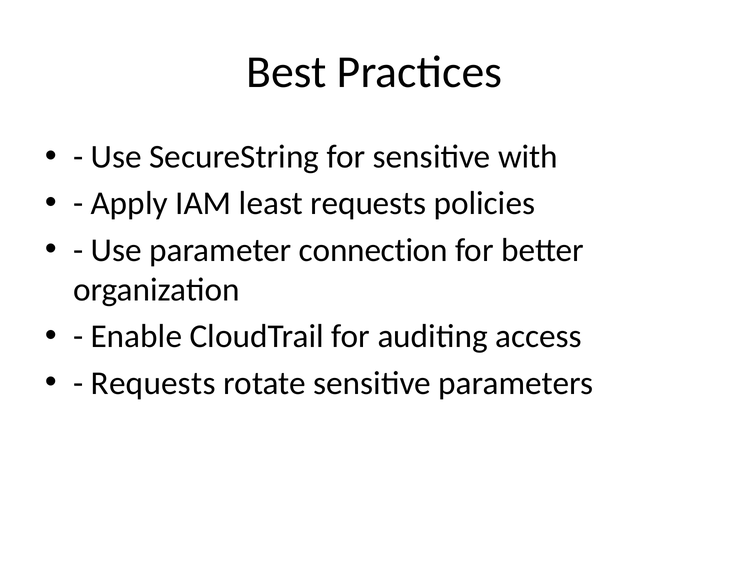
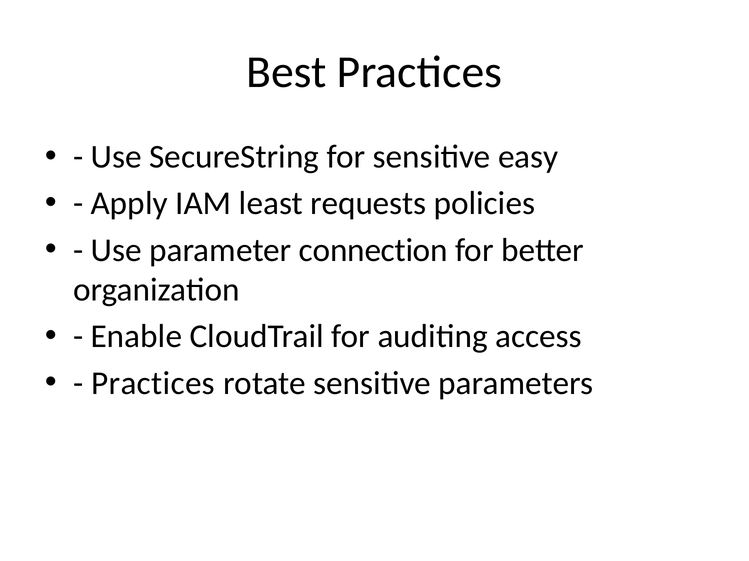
with: with -> easy (528, 157)
Requests: Requests -> Practices (153, 384)
